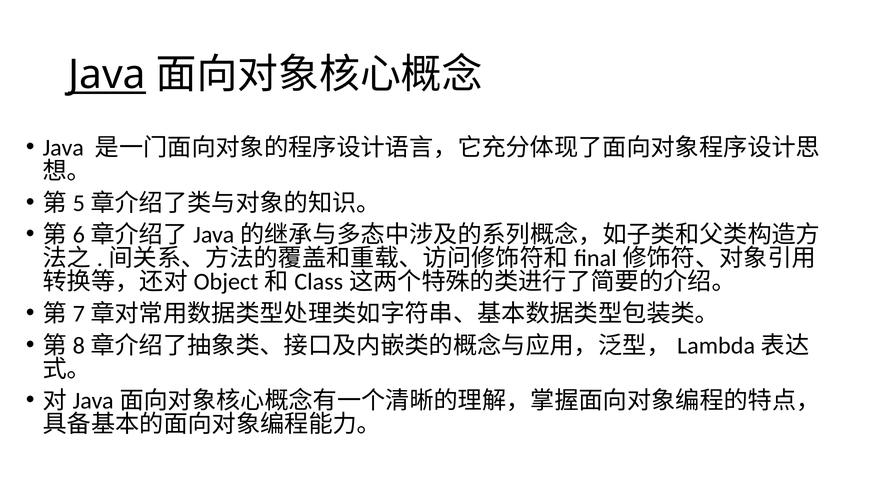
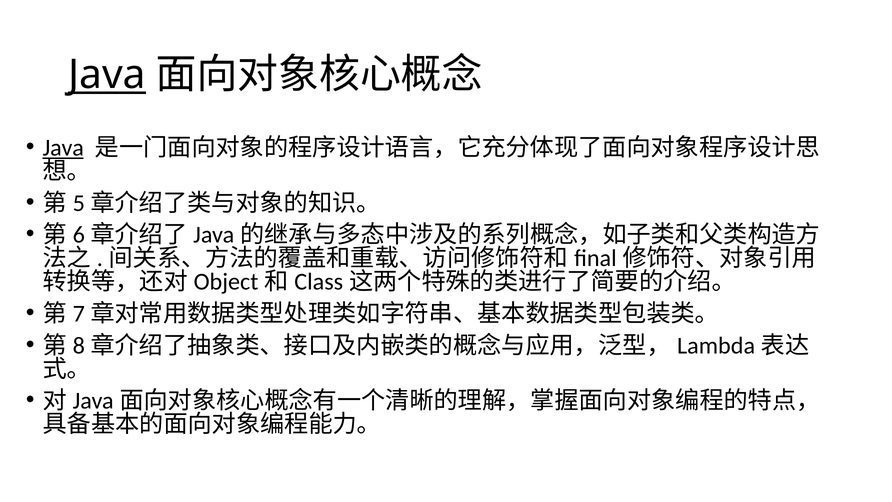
Java underline: none -> present (63, 148)
